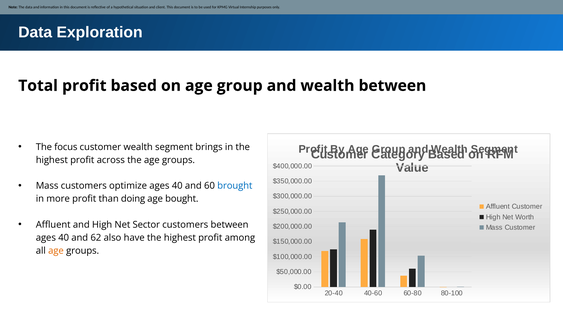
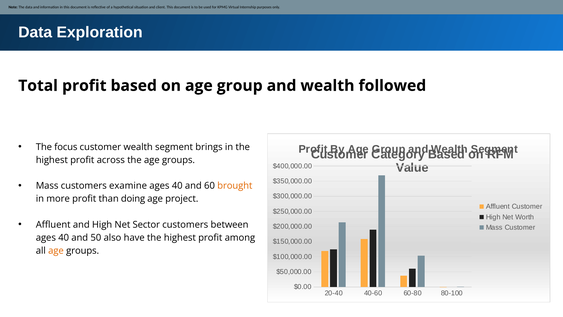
wealth between: between -> followed (392, 86)
optimize: optimize -> examine (128, 186)
brought colour: blue -> orange (235, 186)
bought: bought -> project (182, 199)
62: 62 -> 50 (96, 237)
